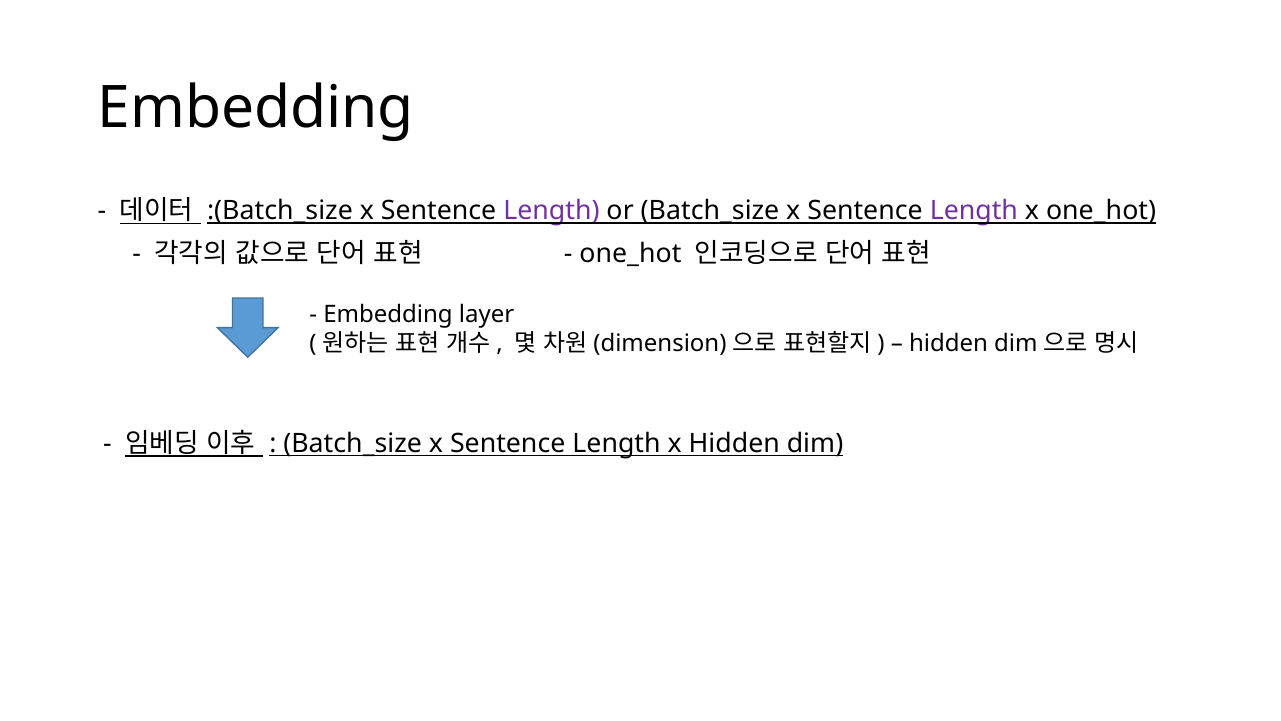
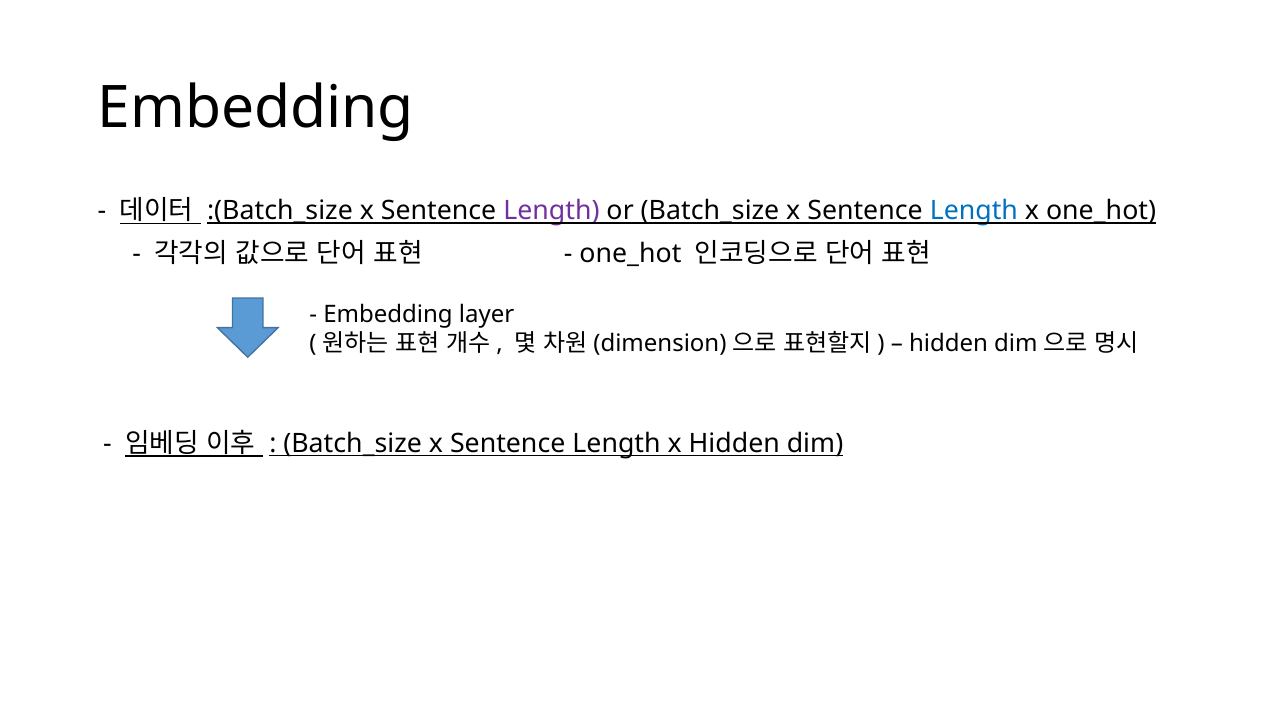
Length colour: purple -> blue (974, 211)
